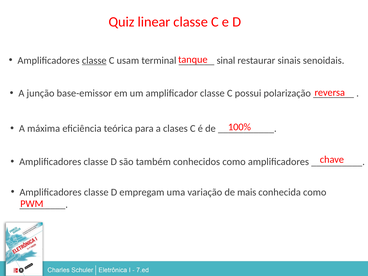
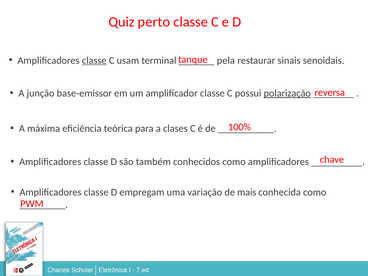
linear: linear -> perto (154, 22)
sinal: sinal -> pela (226, 60)
polarização underline: none -> present (287, 93)
